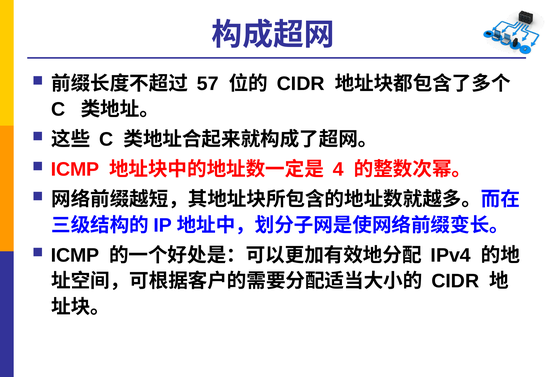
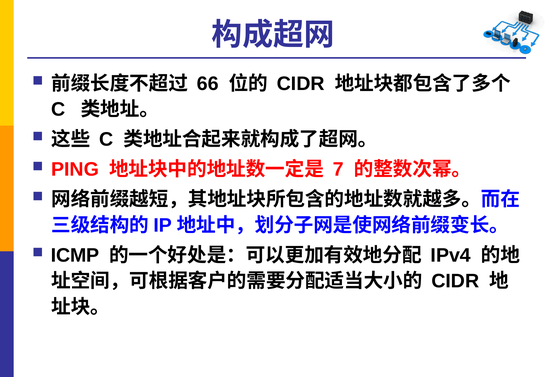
57: 57 -> 66 (208, 84)
ICMP: ICMP -> PING (75, 170)
4: 4 -> 7 (338, 170)
